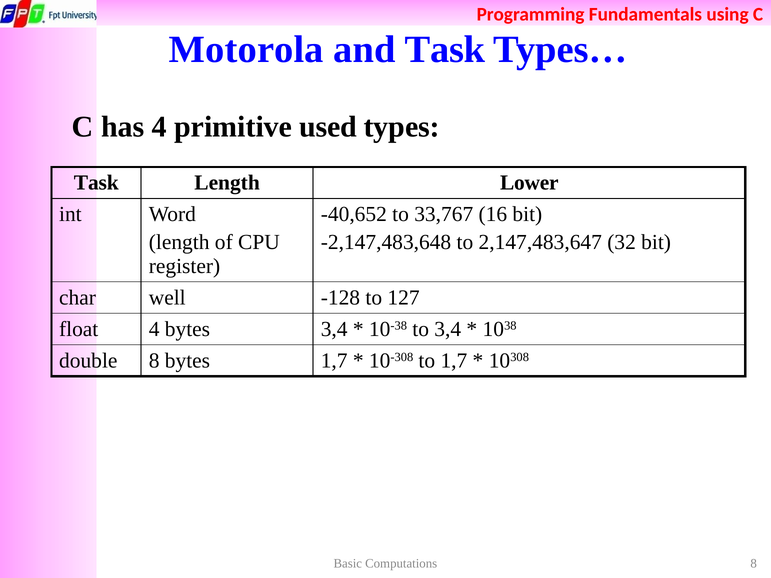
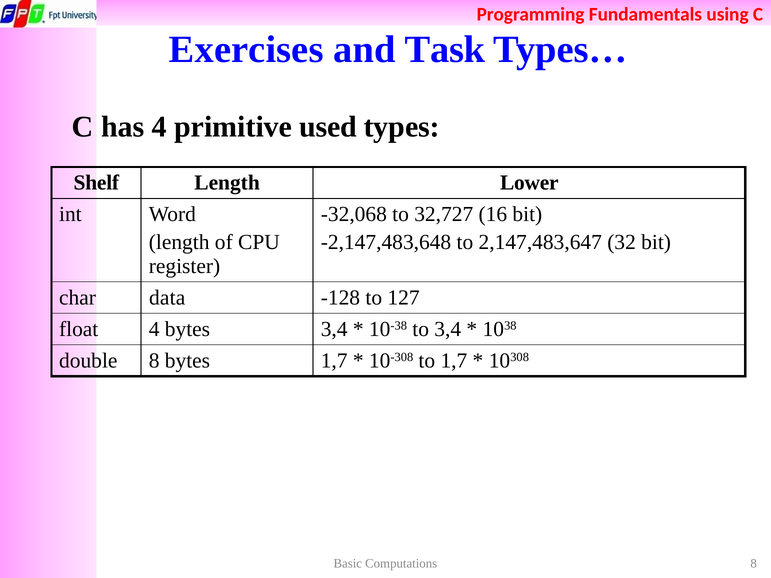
Motorola: Motorola -> Exercises (246, 50)
Task: Task -> Shelf (96, 183)
-40,652: -40,652 -> -32,068 (354, 214)
33,767: 33,767 -> 32,727 (444, 214)
well: well -> data (167, 298)
